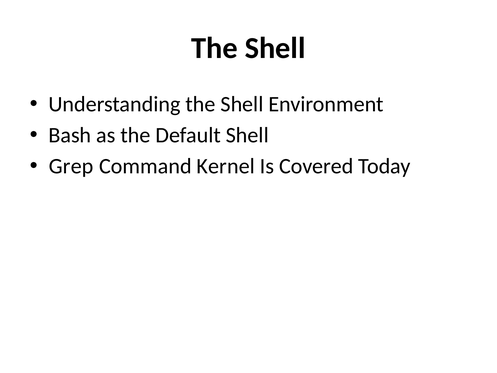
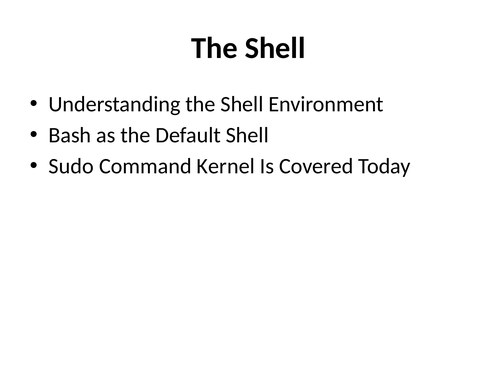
Grep: Grep -> Sudo (71, 166)
